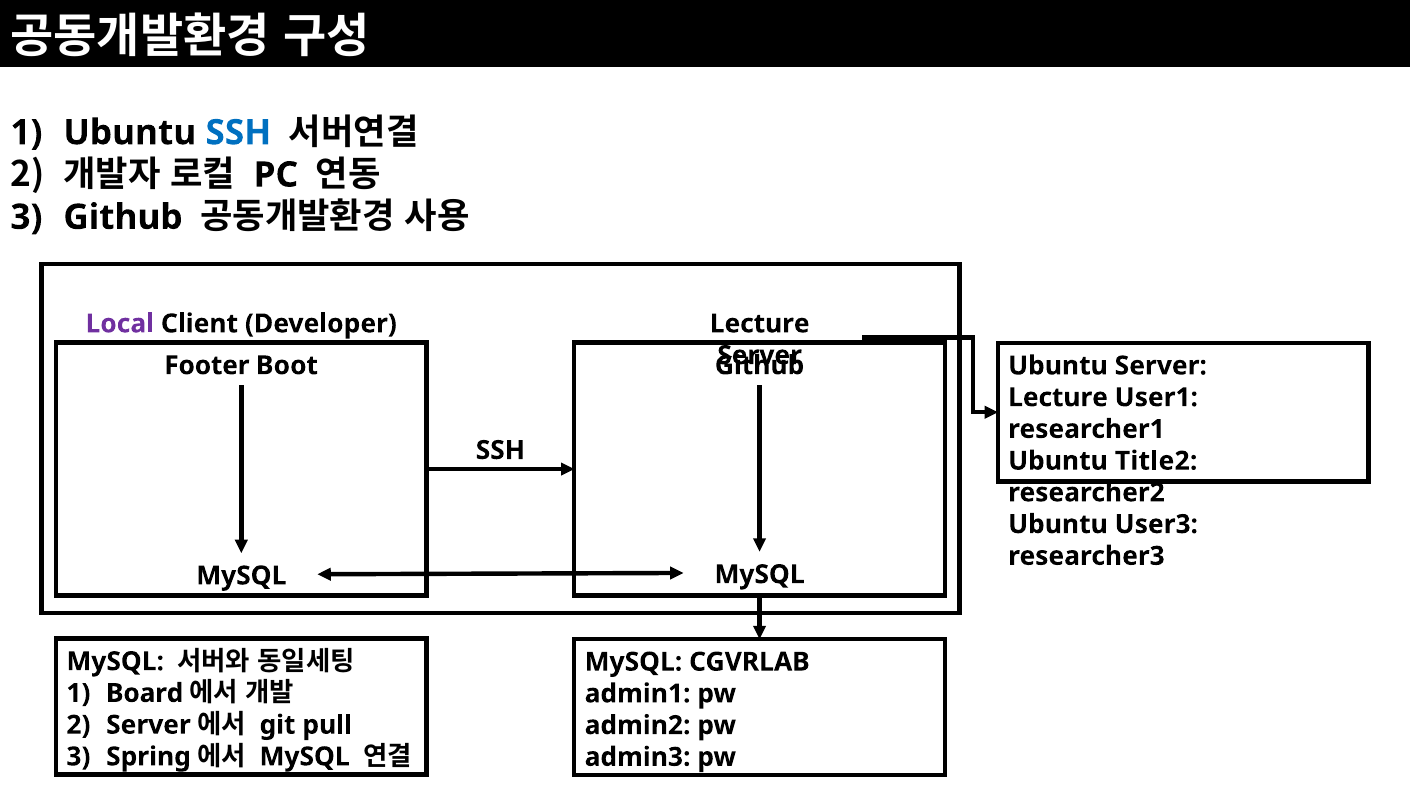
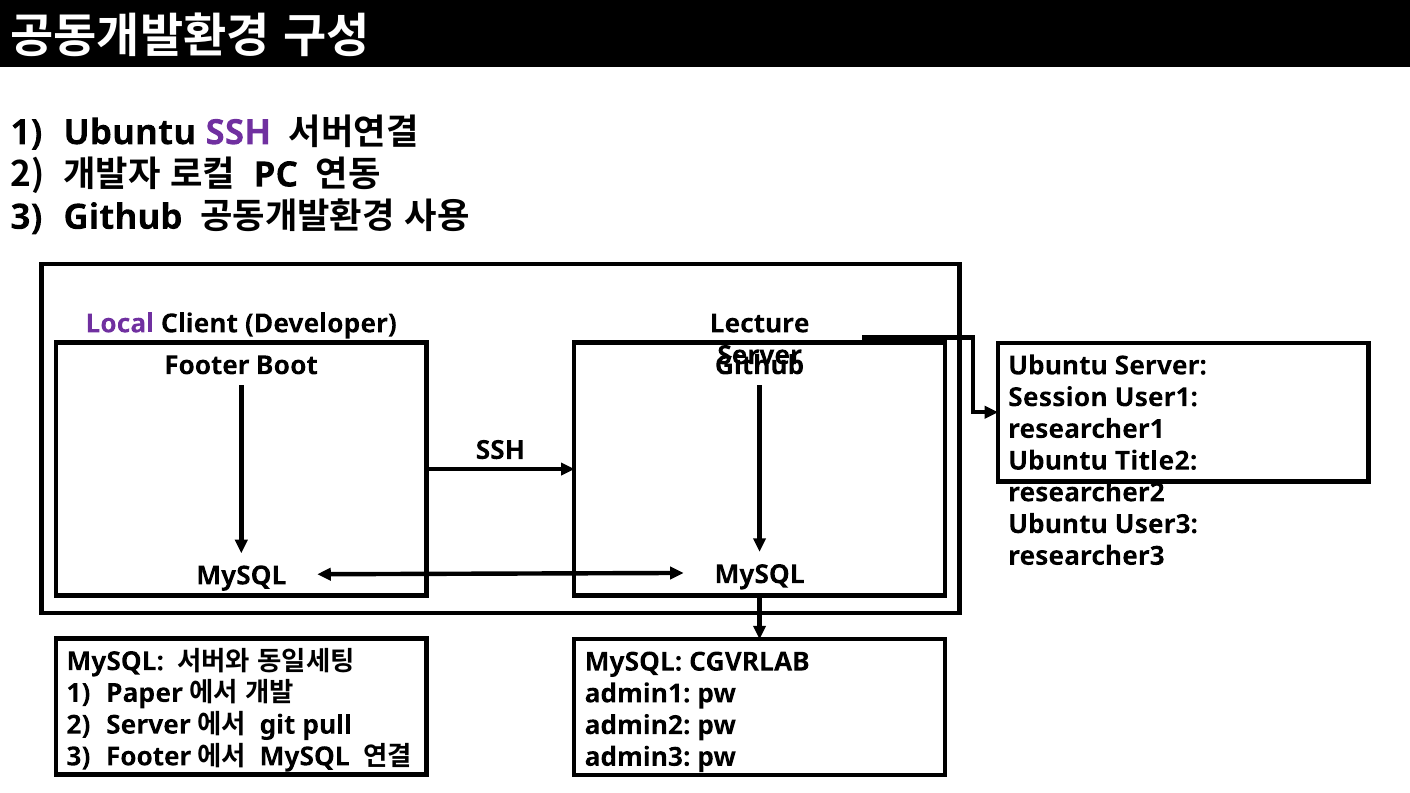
SSH colour: blue -> purple (238, 133)
Lecture: Lecture -> Session (1058, 398)
Board: Board -> Paper (145, 693)
Spring: Spring -> Footer (149, 757)
